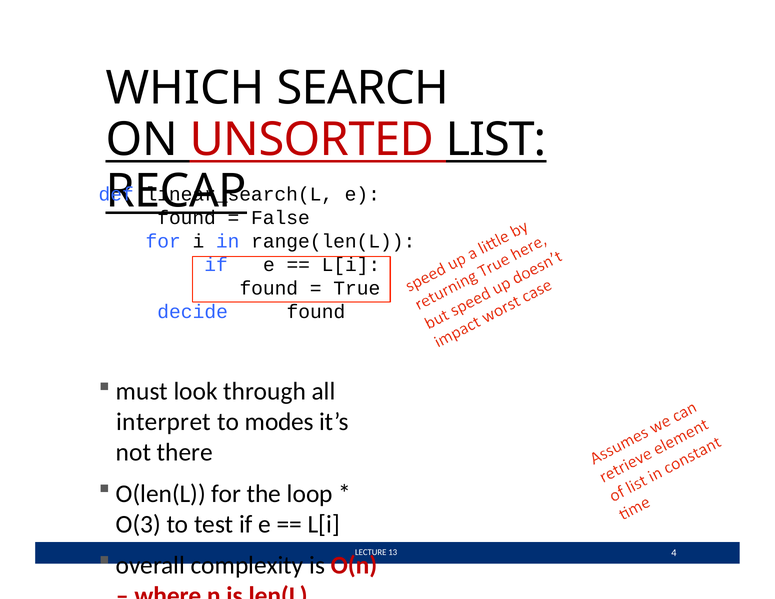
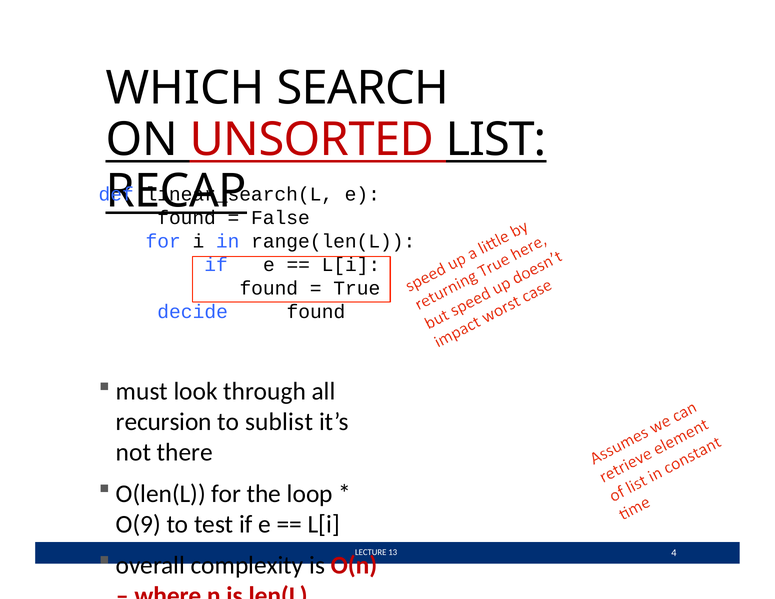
interpret: interpret -> recursion (164, 422)
modes: modes -> sublist (279, 422)
O(3: O(3 -> O(9 (138, 524)
